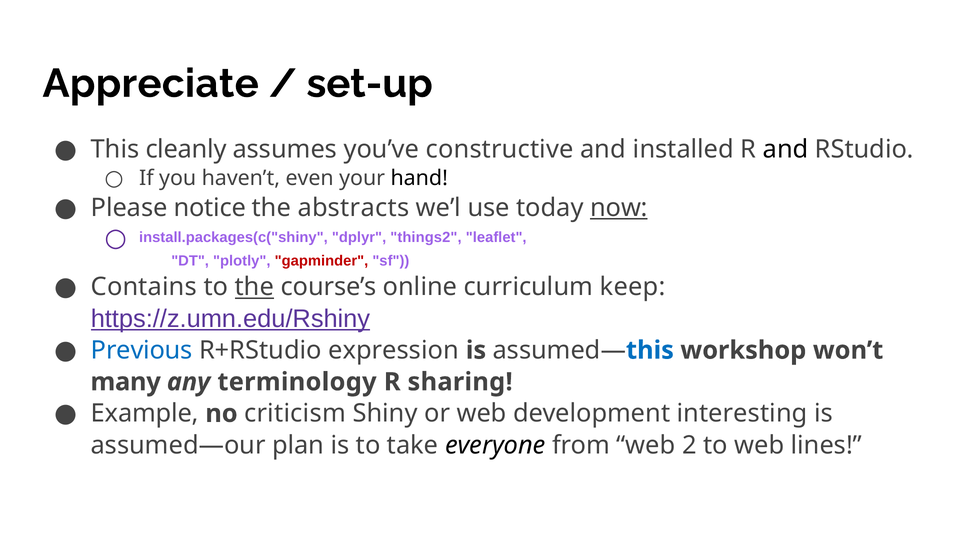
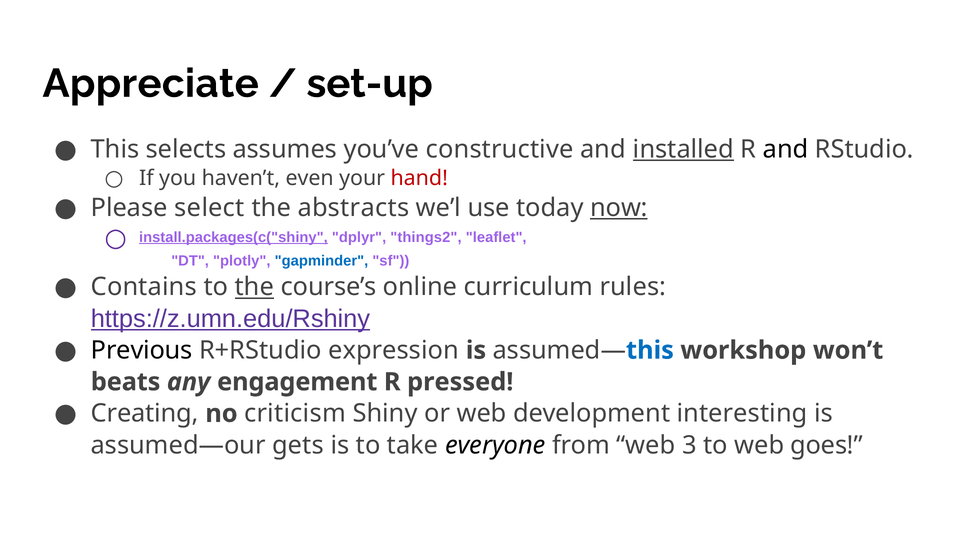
cleanly: cleanly -> selects (186, 149)
installed underline: none -> present (683, 149)
hand colour: black -> red (419, 178)
notice: notice -> select (210, 208)
install.packages(c("shiny underline: none -> present (233, 237)
gapminder colour: red -> blue (321, 261)
keep: keep -> rules (633, 287)
Previous colour: blue -> black (142, 350)
many: many -> beats (126, 382)
terminology: terminology -> engagement (297, 382)
sharing: sharing -> pressed (460, 382)
Example: Example -> Creating (145, 413)
plan: plan -> gets (298, 445)
2: 2 -> 3 (689, 445)
lines: lines -> goes (827, 445)
